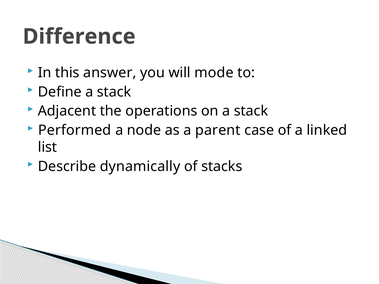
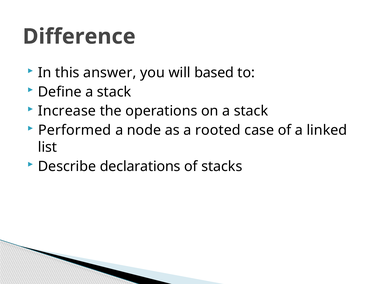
mode: mode -> based (214, 73)
Adjacent: Adjacent -> Increase (67, 111)
parent: parent -> rooted (218, 130)
dynamically: dynamically -> declarations (140, 167)
